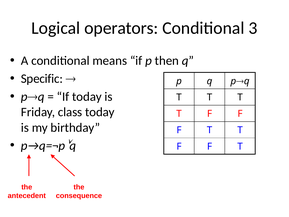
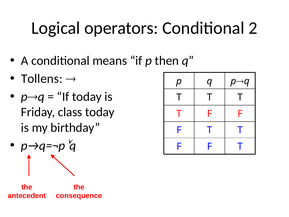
3: 3 -> 2 (253, 28)
Specific: Specific -> Tollens (42, 79)
